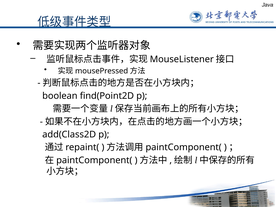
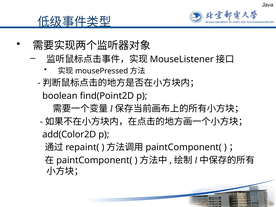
add(Class2D: add(Class2D -> add(Color2D (69, 134)
